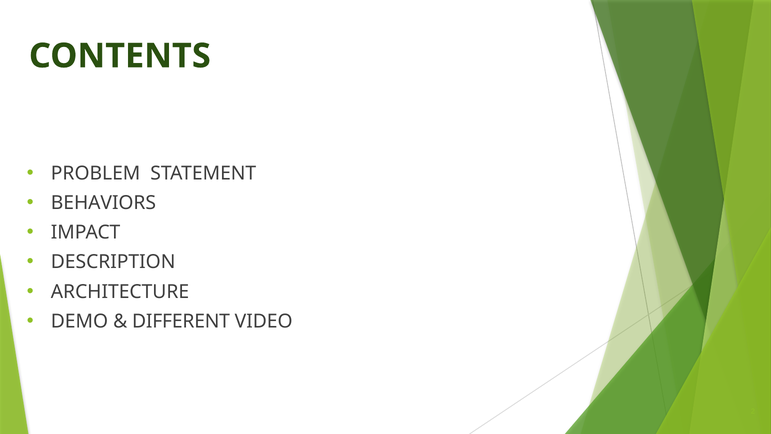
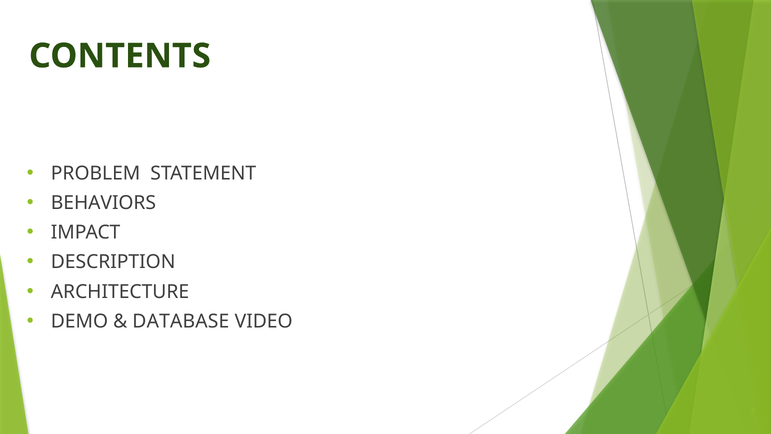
DIFFERENT: DIFFERENT -> DATABASE (181, 321)
